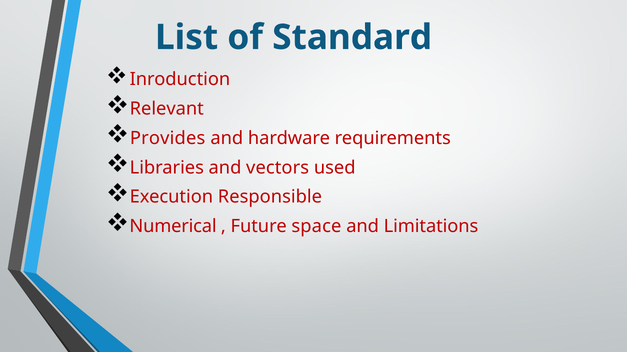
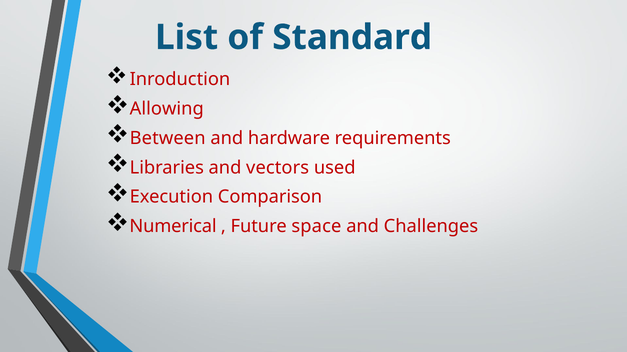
Relevant: Relevant -> Allowing (167, 109)
Provides: Provides -> Between (168, 138)
Responsible: Responsible -> Comparison (270, 197)
Limitations: Limitations -> Challenges (431, 227)
